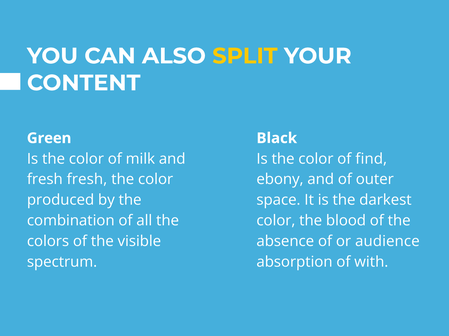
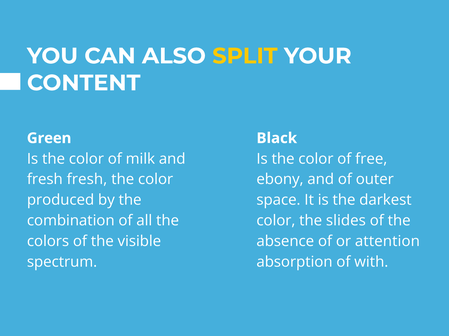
find: find -> free (371, 159)
blood: blood -> slides (346, 221)
audience: audience -> attention (387, 242)
